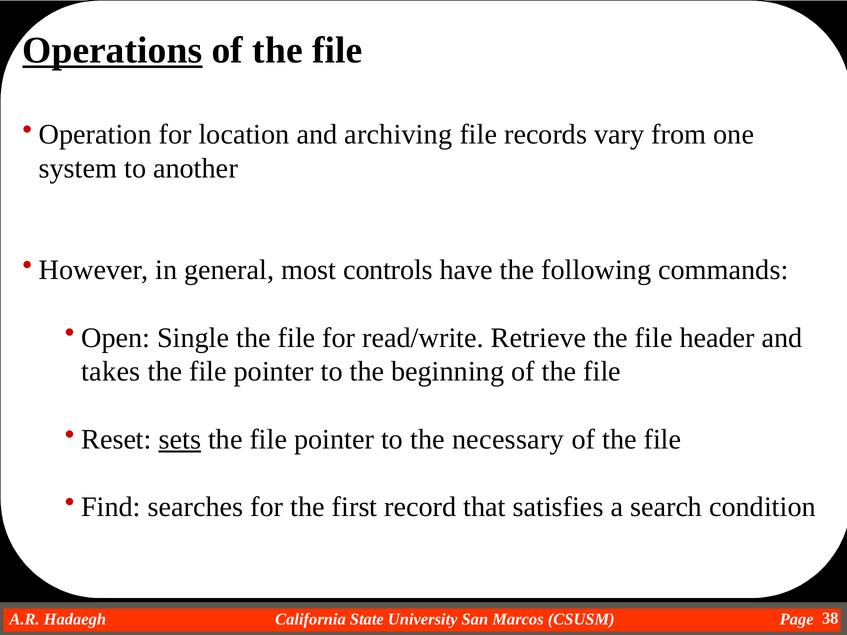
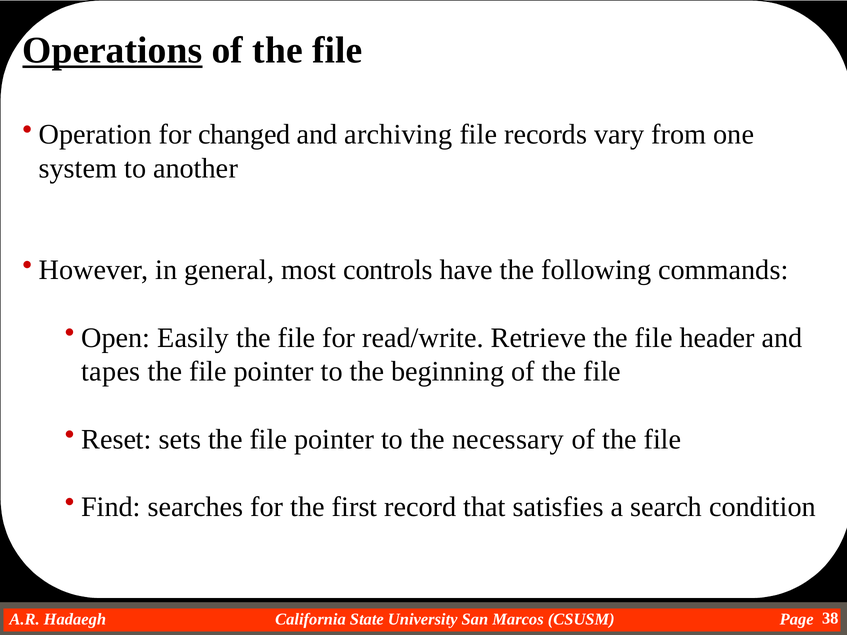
location: location -> changed (244, 135)
Single: Single -> Easily (193, 338)
takes: takes -> tapes (111, 372)
sets underline: present -> none (180, 440)
